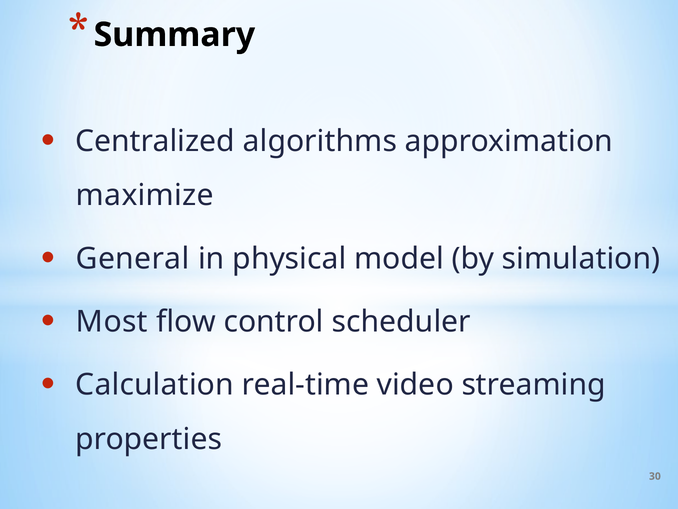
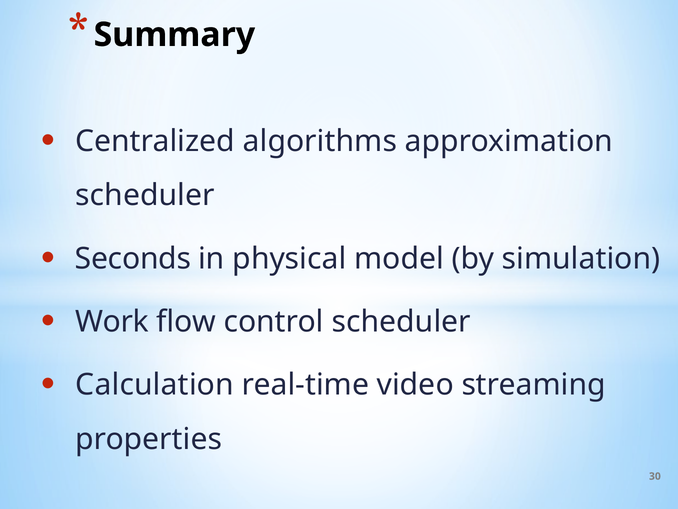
maximize: maximize -> scheduler (145, 195)
General: General -> Seconds (133, 258)
Most: Most -> Work (112, 322)
